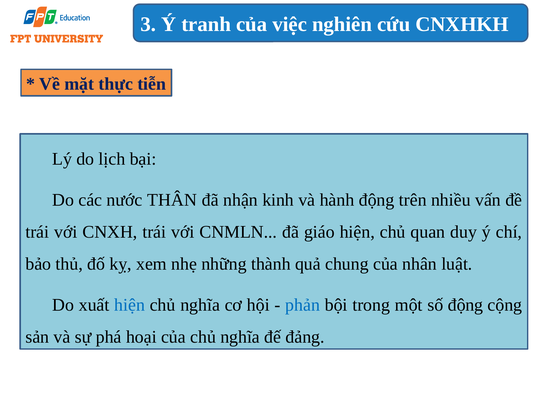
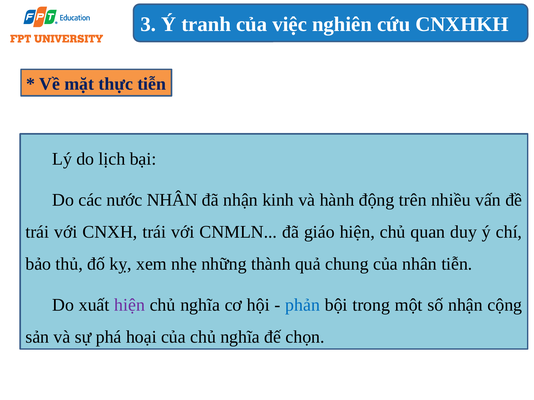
nước THÂN: THÂN -> NHÂN (172, 200)
nhân luật: luật -> tiễn (457, 264)
hiện colour: blue -> purple (130, 305)
số động: động -> nhận (465, 305)
đảng: đảng -> chọn (305, 337)
